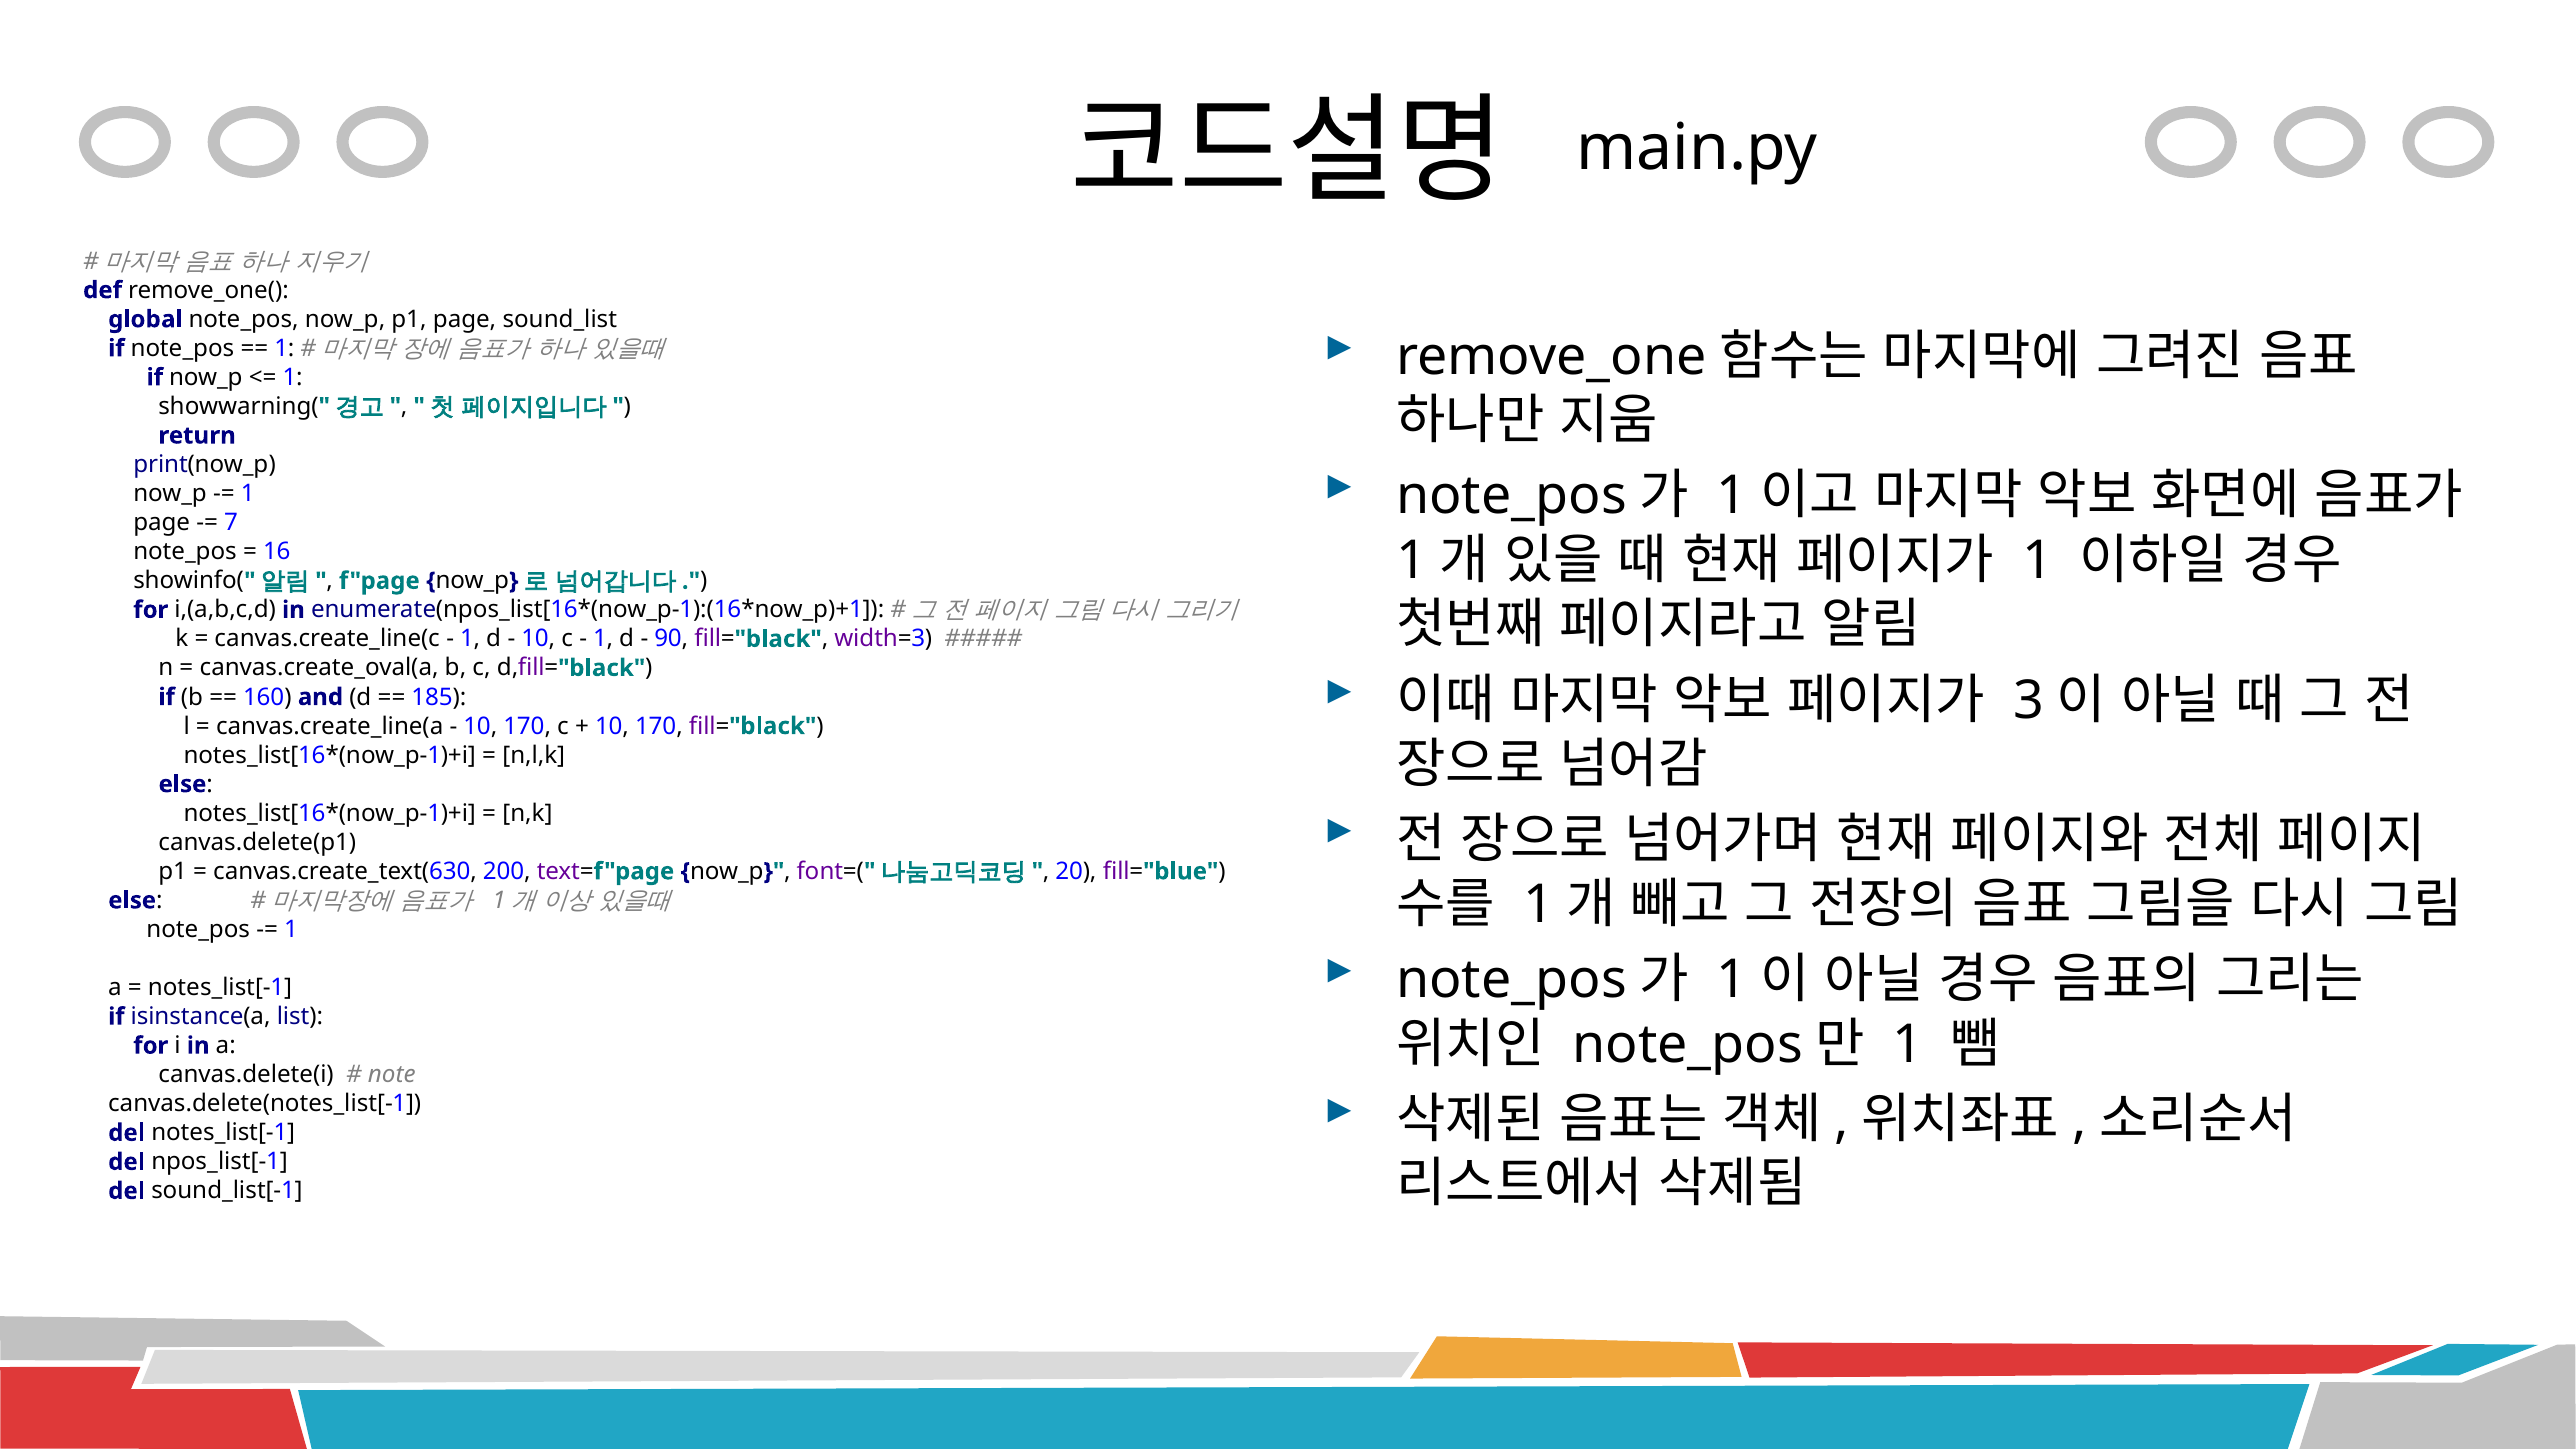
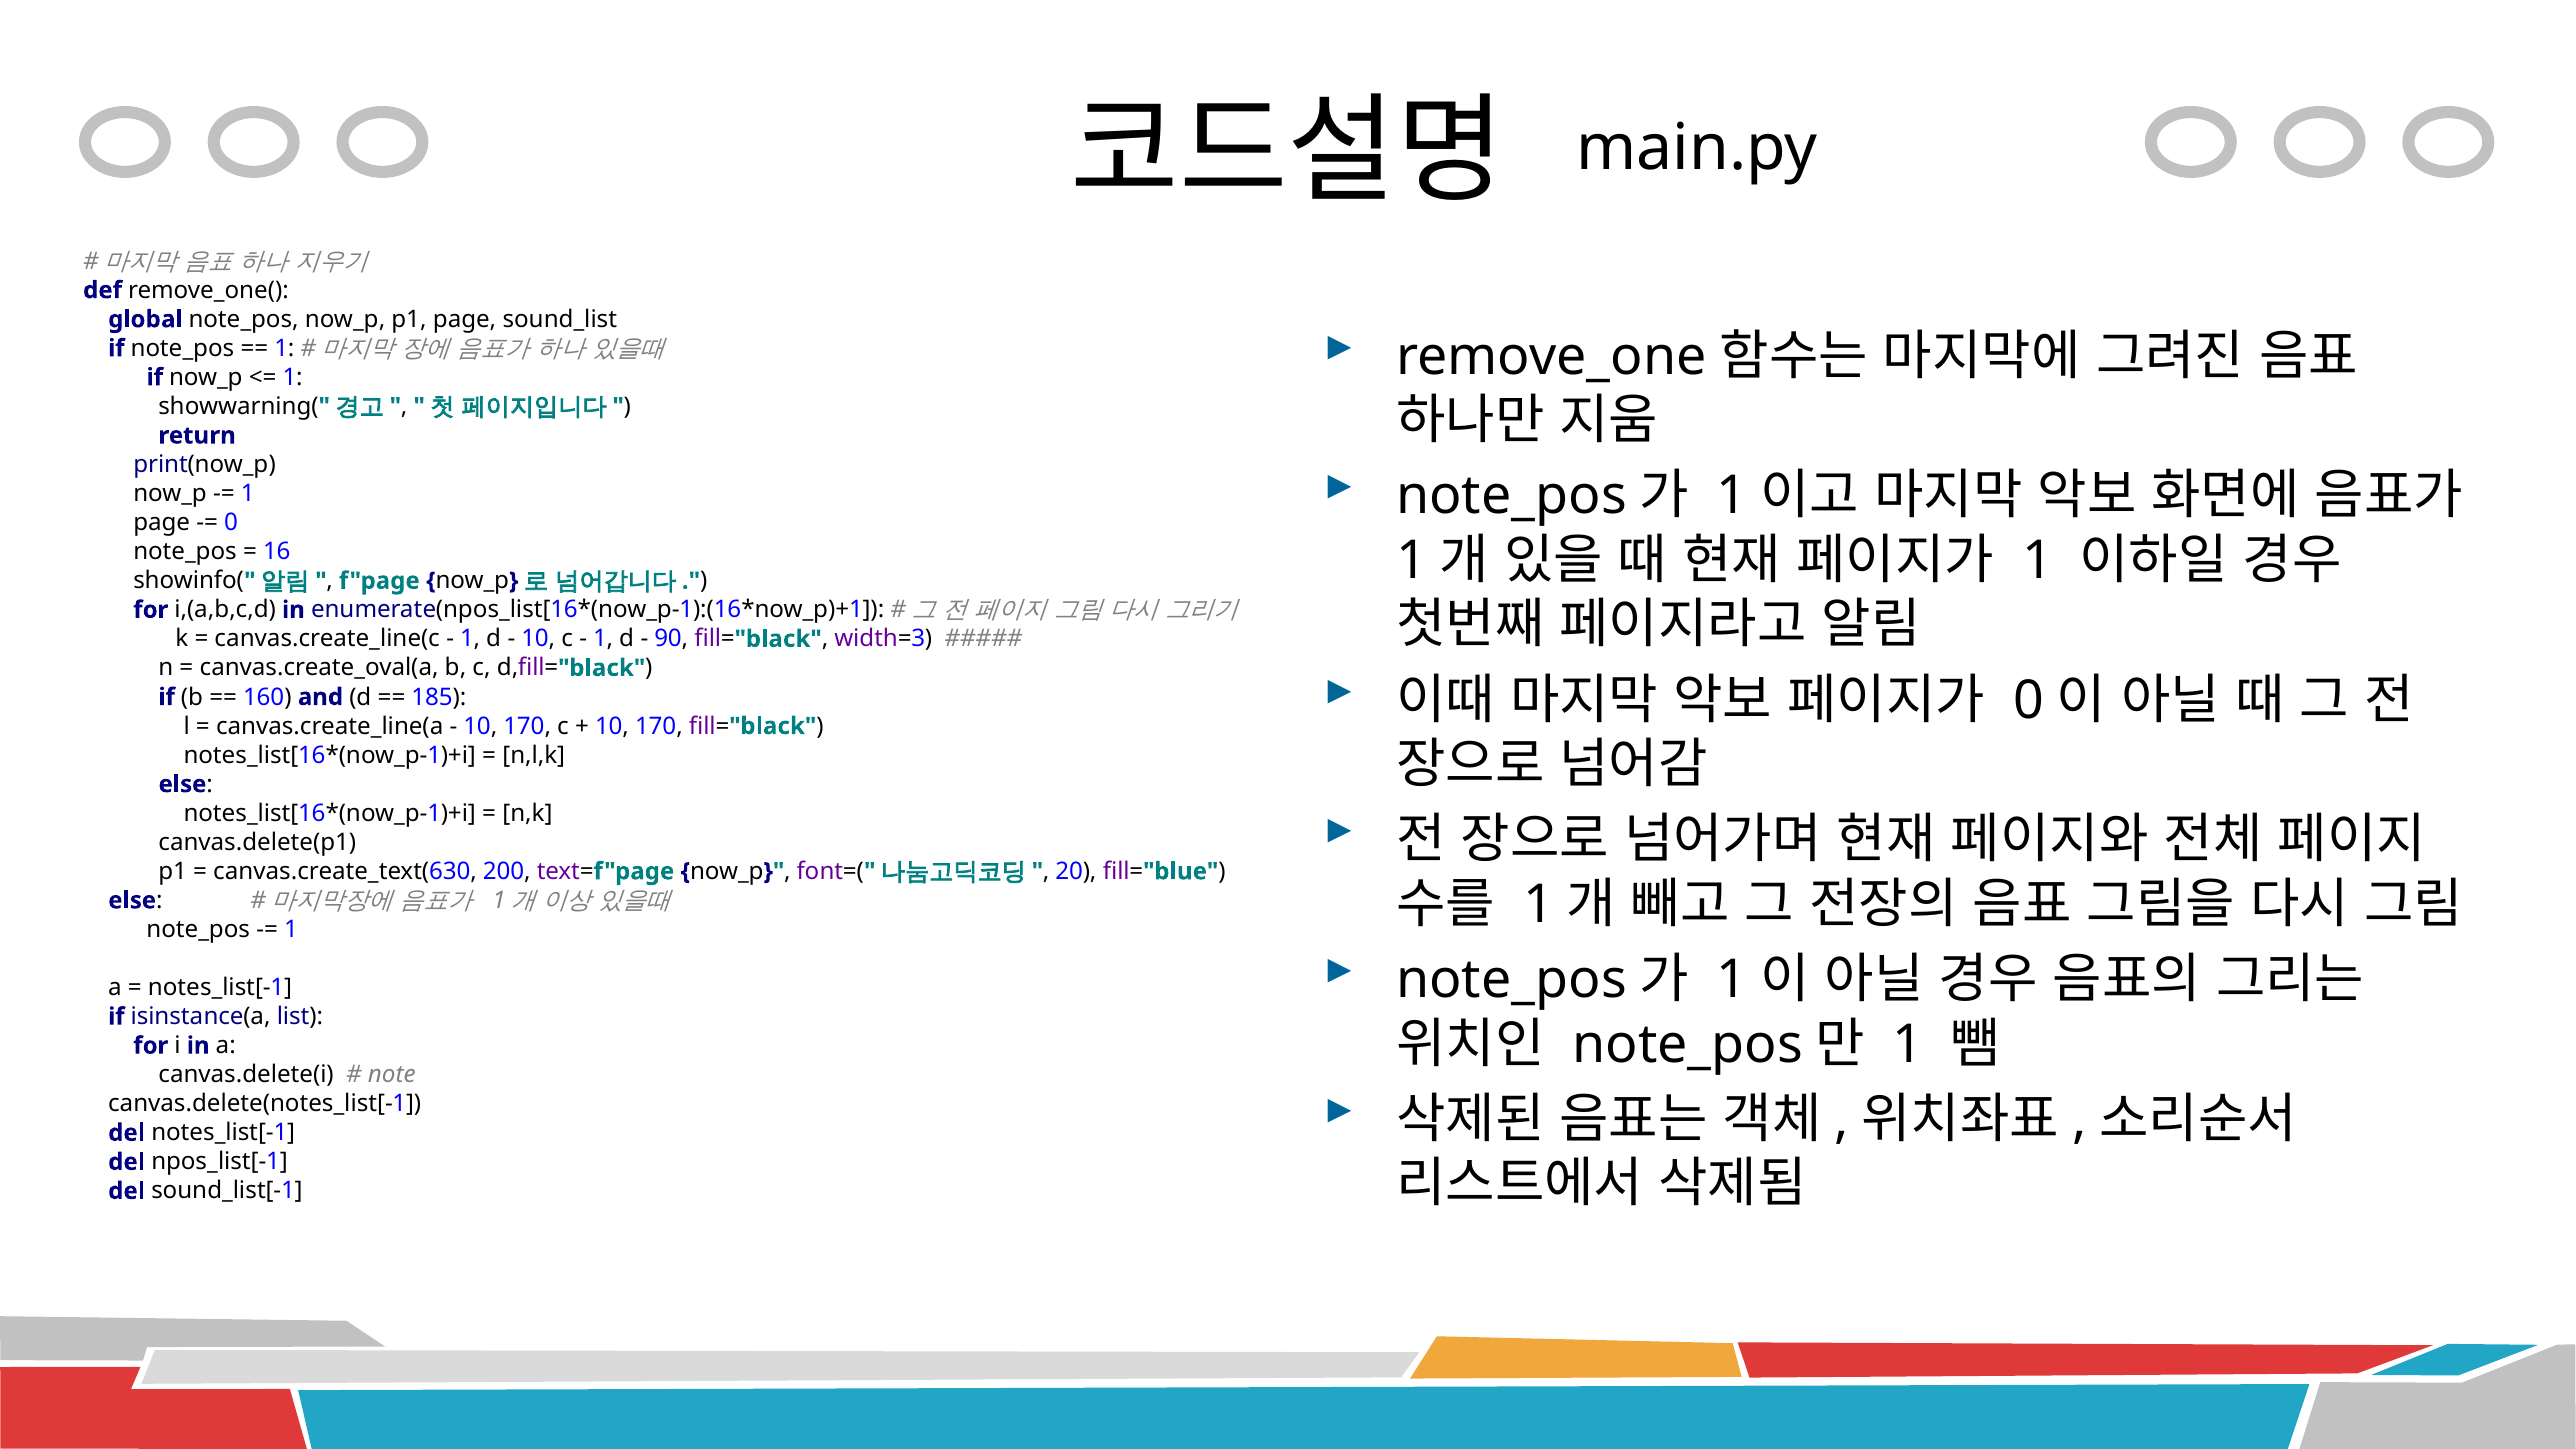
7: 7 -> 0 (231, 523)
3: 3 -> 0 (2029, 700)
